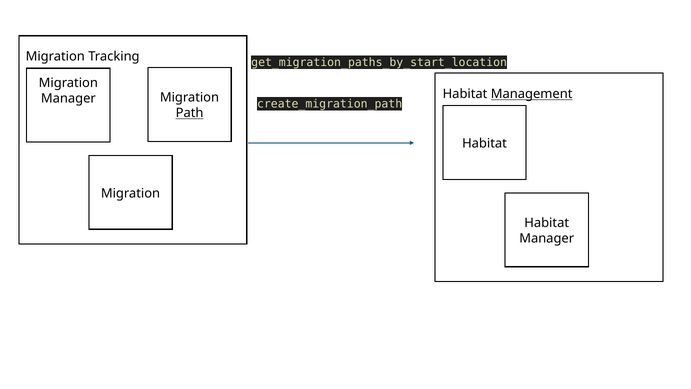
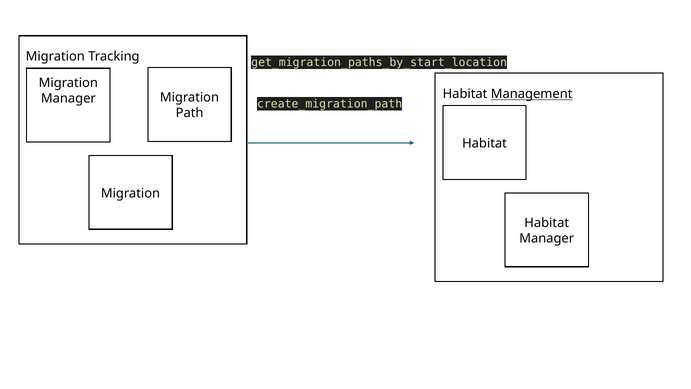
Path underline: present -> none (190, 113)
